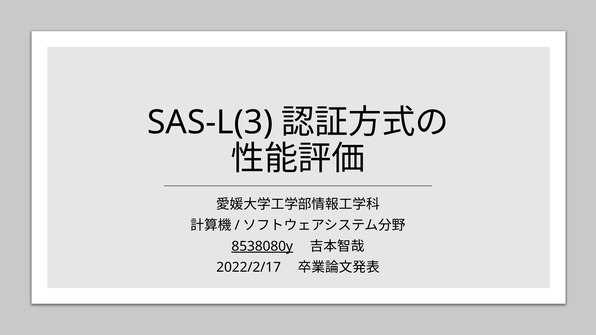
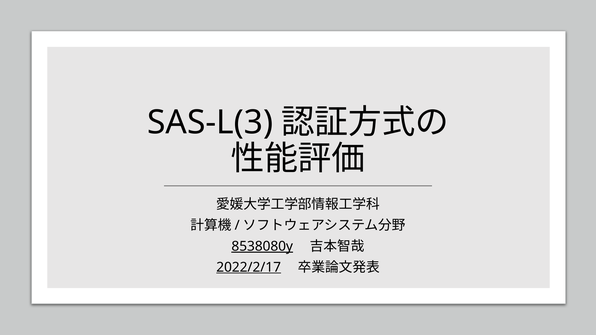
2022/2/17 underline: none -> present (249, 267)
